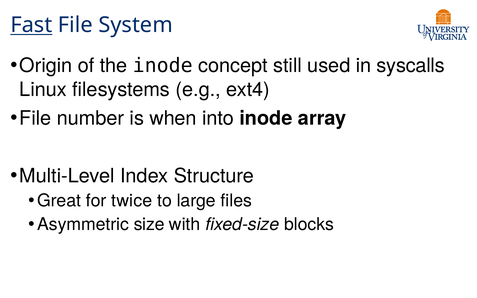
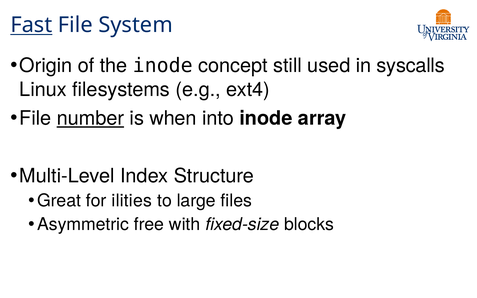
number underline: none -> present (90, 118)
twice: twice -> ilities (132, 201)
size: size -> free (149, 225)
